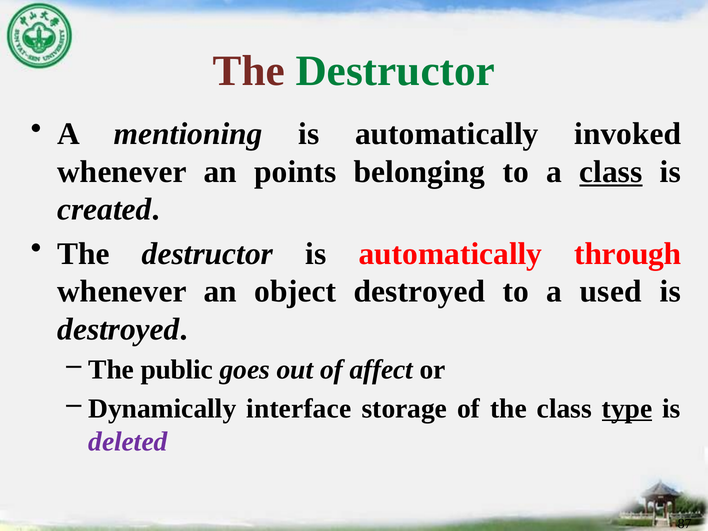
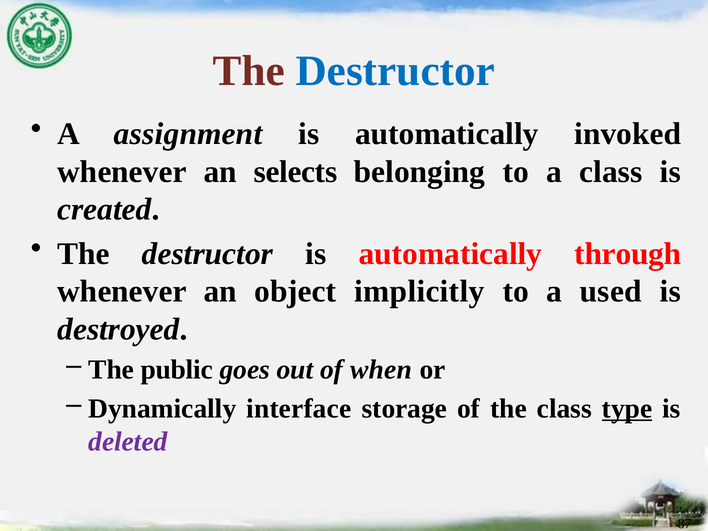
Destructor colour: green -> blue (395, 71)
mentioning: mentioning -> assignment (188, 134)
points: points -> selects (296, 172)
class underline: present -> none (611, 172)
object destroyed: destroyed -> implicitly (419, 291)
affect: affect -> when (381, 370)
